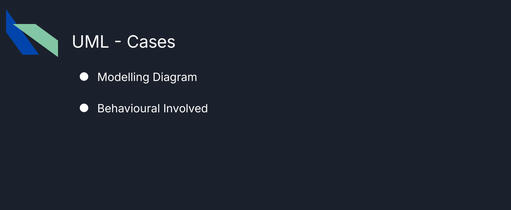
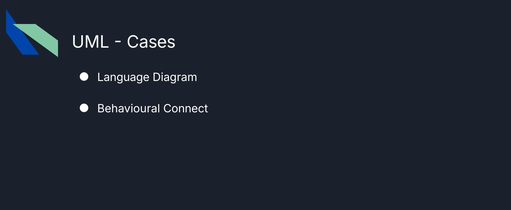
Modelling: Modelling -> Language (123, 77)
Involved: Involved -> Connect (186, 108)
